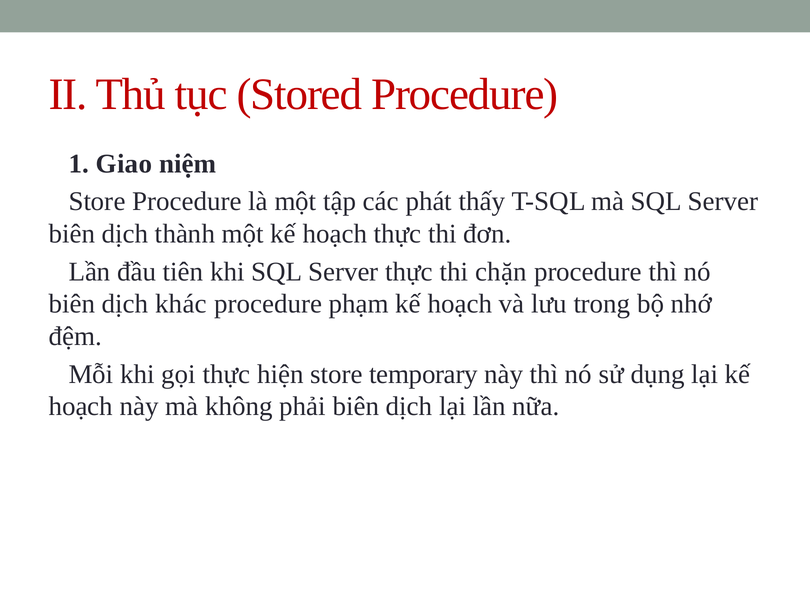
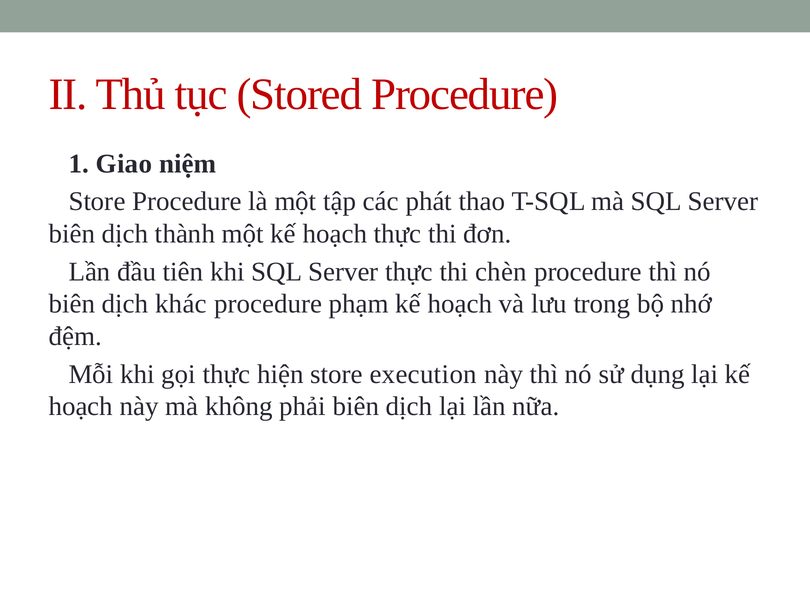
thấy: thấy -> thao (482, 202)
chặn: chặn -> chèn (501, 272)
temporary: temporary -> execution (423, 374)
